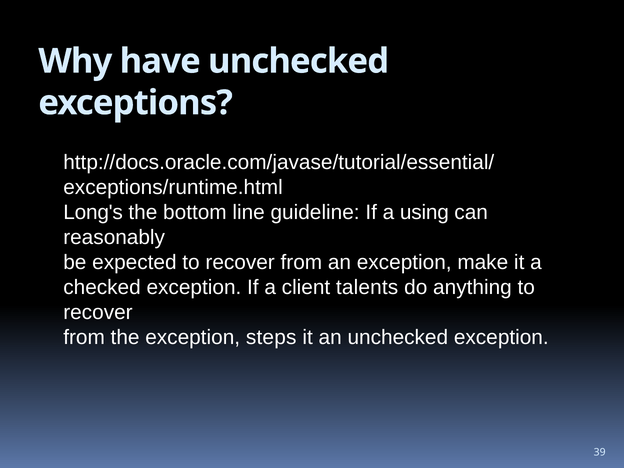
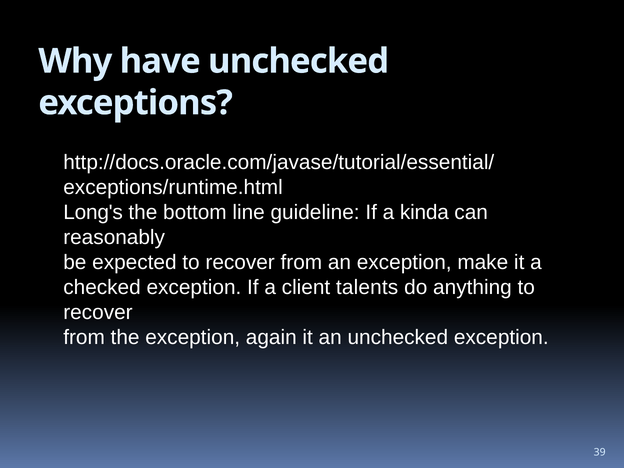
using: using -> kinda (424, 213)
steps: steps -> again (271, 337)
